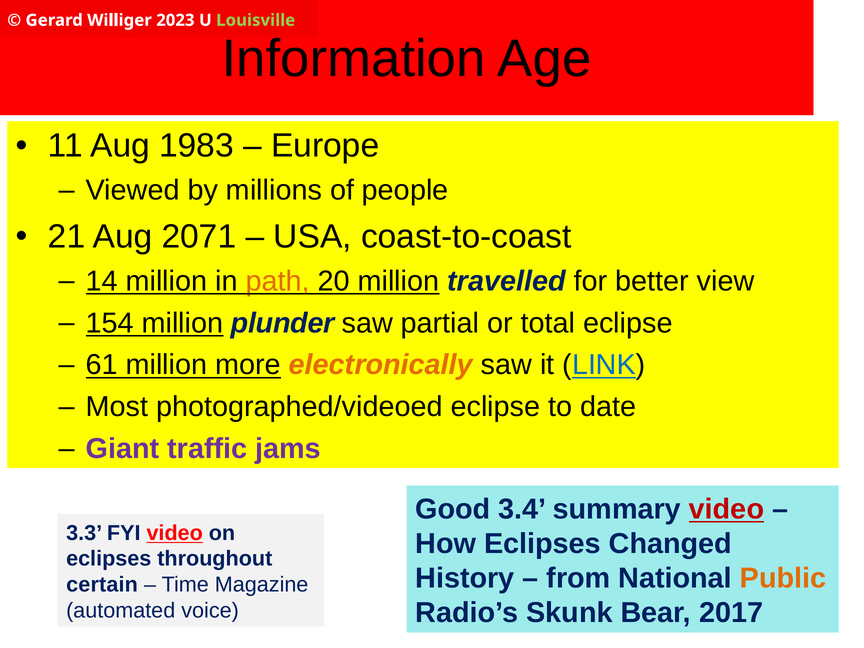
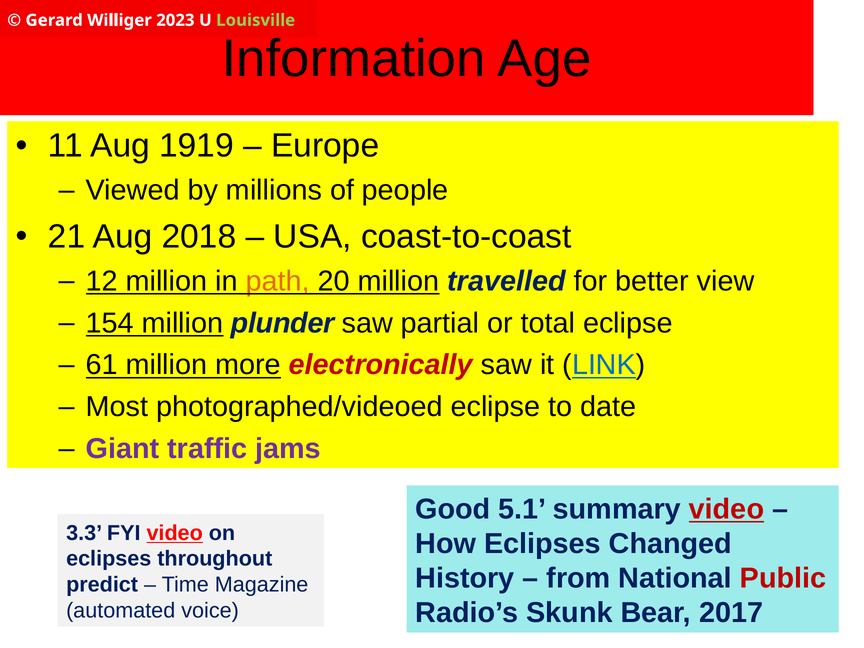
1983: 1983 -> 1919 (197, 146)
2071: 2071 -> 2018 (199, 236)
14: 14 -> 12 (102, 281)
electronically colour: orange -> red (381, 365)
3.4: 3.4 -> 5.1 (522, 509)
Public colour: orange -> red (783, 578)
certain: certain -> predict (102, 585)
